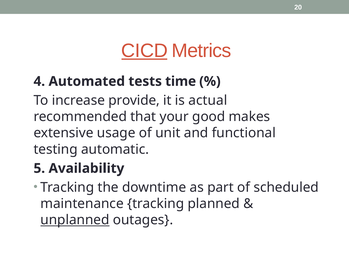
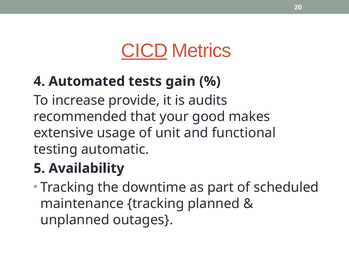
time: time -> gain (181, 81)
actual: actual -> audits (208, 100)
unplanned underline: present -> none (75, 220)
